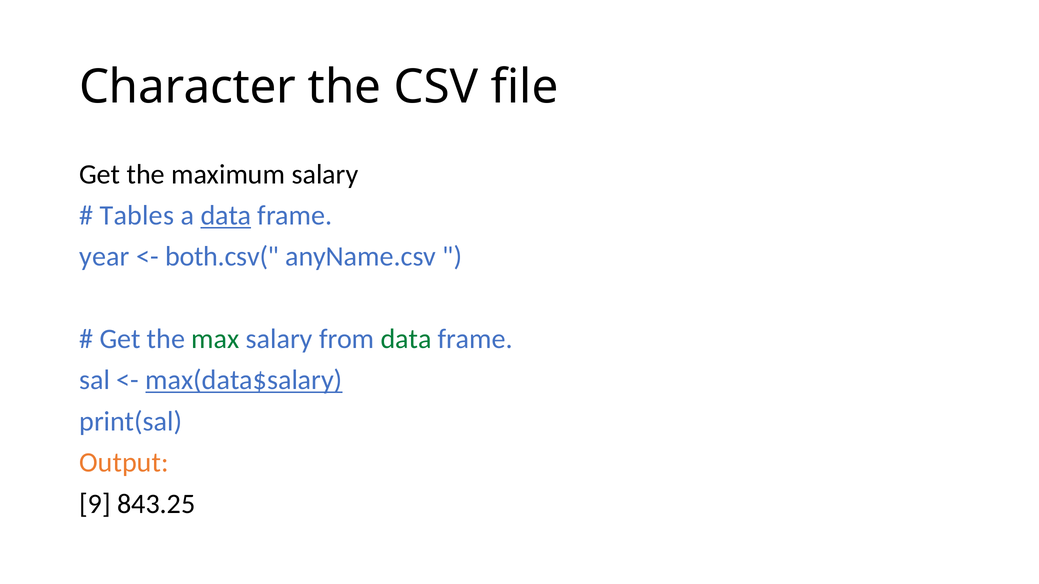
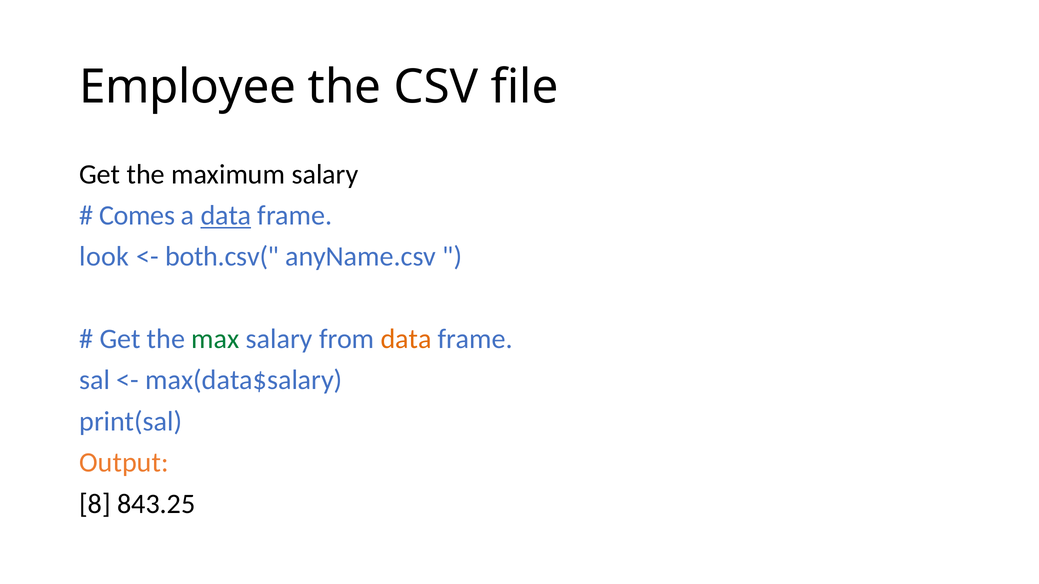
Character: Character -> Employee (188, 87)
Tables: Tables -> Comes (137, 216)
year: year -> look (104, 257)
data colour: green -> orange (406, 339)
max(data$salary underline: present -> none (244, 380)
9: 9 -> 8 (95, 504)
